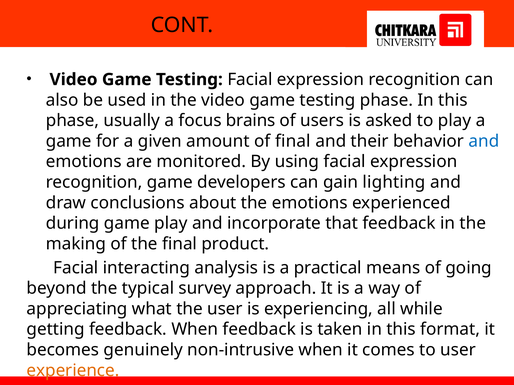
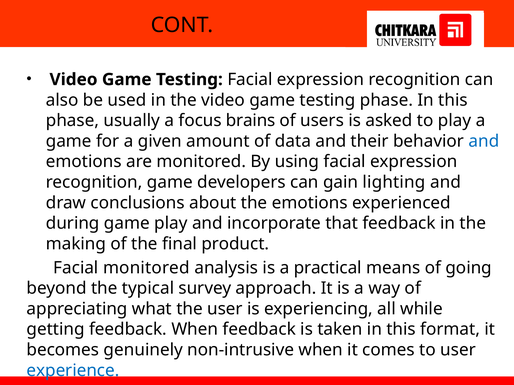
of final: final -> data (293, 141)
Facial interacting: interacting -> monitored (146, 268)
experience colour: orange -> blue (73, 371)
